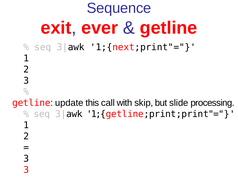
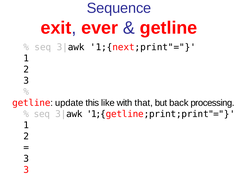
call: call -> like (108, 103)
skip: skip -> that (144, 103)
slide: slide -> back (179, 103)
